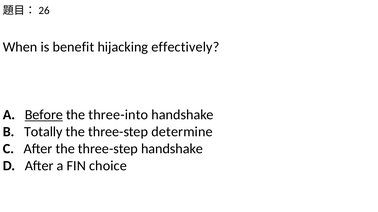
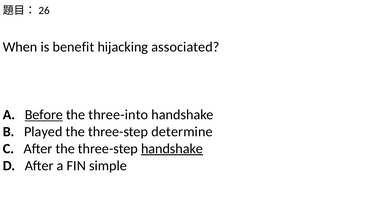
effectively: effectively -> associated (185, 47)
Totally: Totally -> Played (43, 132)
handshake underline: none -> present (172, 149)
choice: choice -> simple (108, 166)
